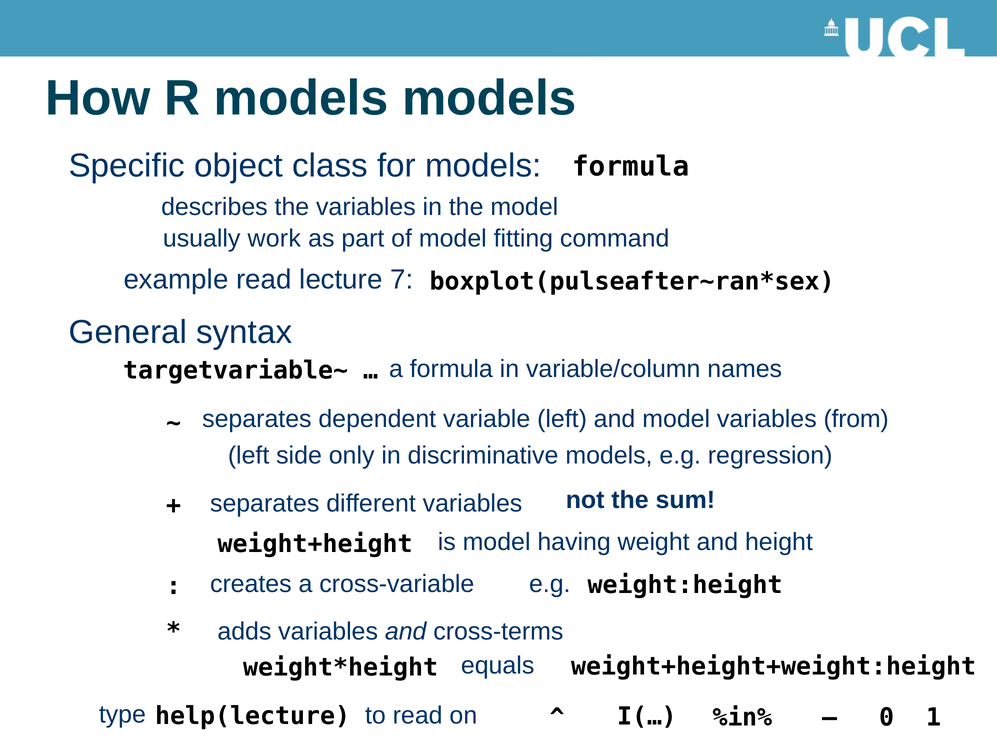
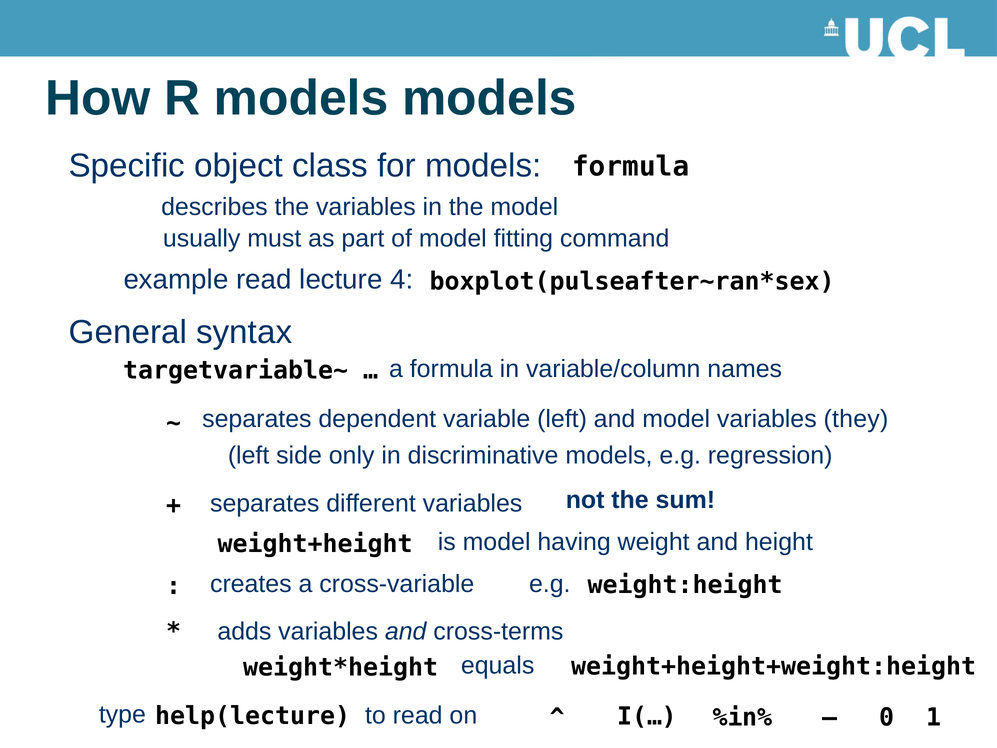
work: work -> must (274, 239)
7: 7 -> 4 (402, 280)
from: from -> they (856, 419)
